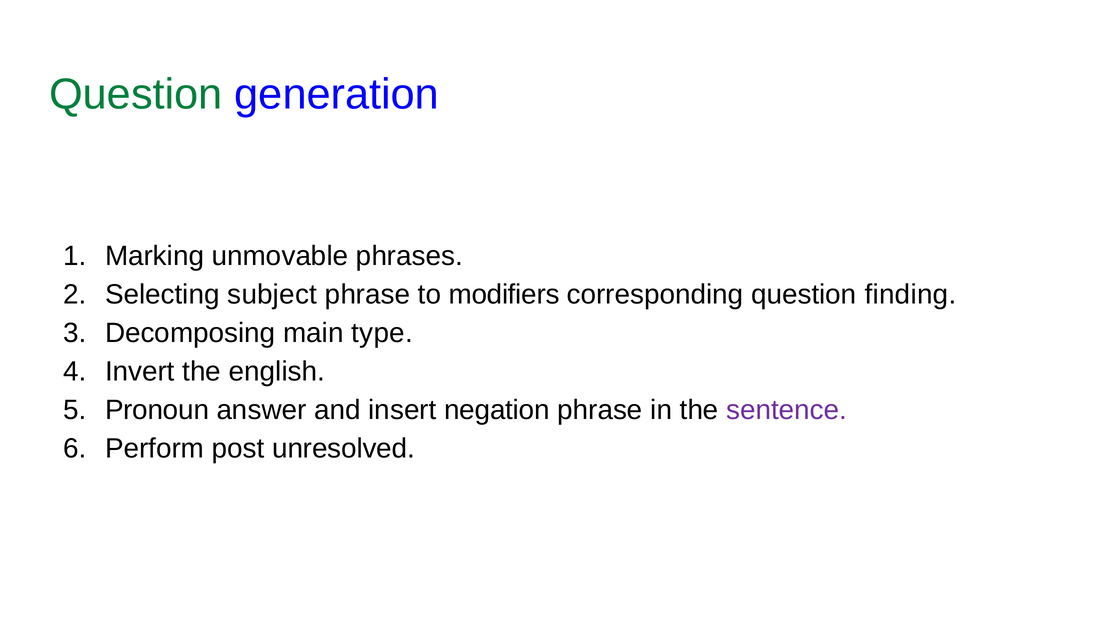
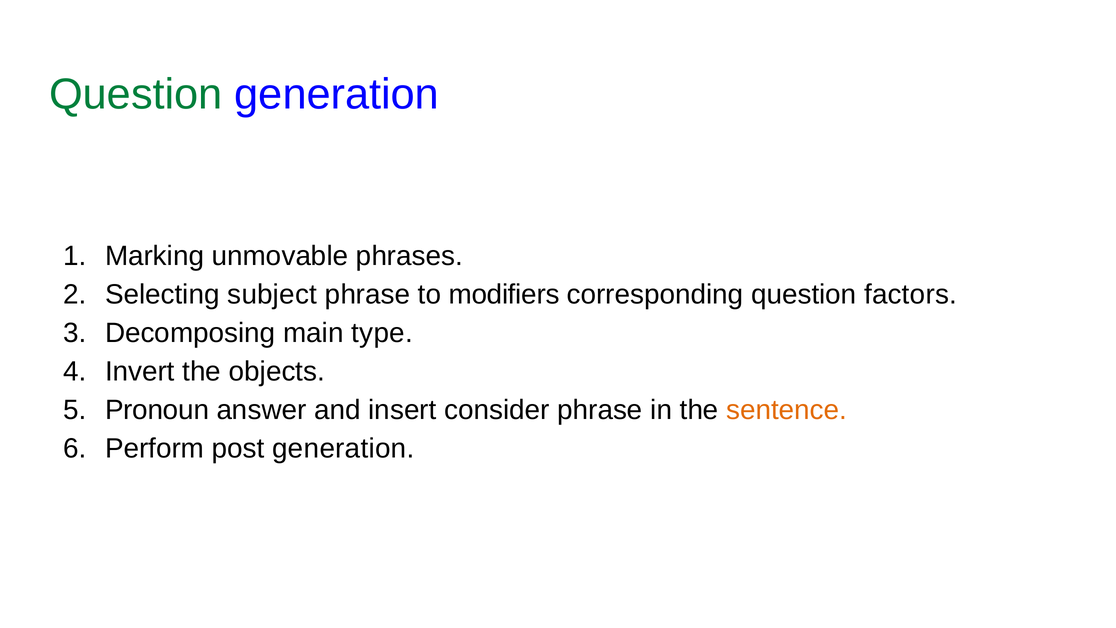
finding: finding -> factors (910, 295)
english: english -> objects (277, 372)
negation: negation -> consider (497, 410)
sentence colour: purple -> orange (787, 410)
post unresolved: unresolved -> generation (343, 449)
